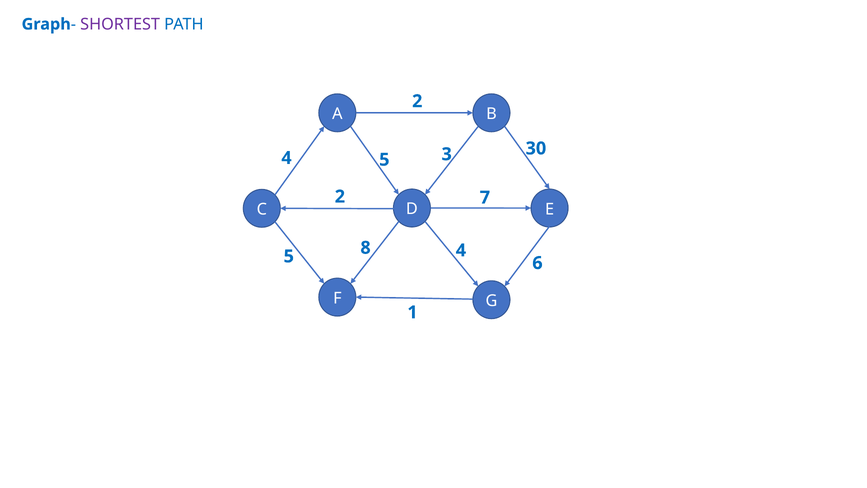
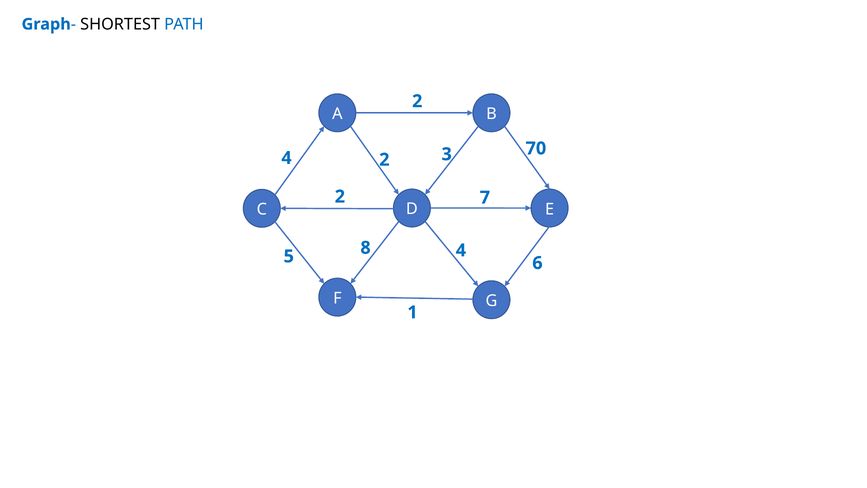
SHORTEST colour: purple -> black (120, 24)
30: 30 -> 70 (536, 148)
4 5: 5 -> 2 (384, 160)
